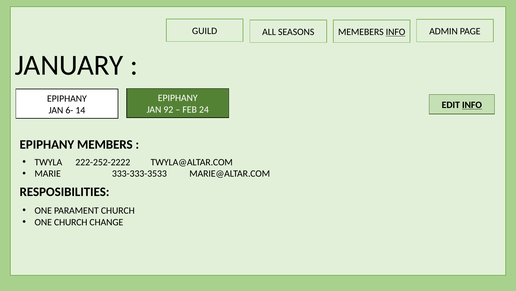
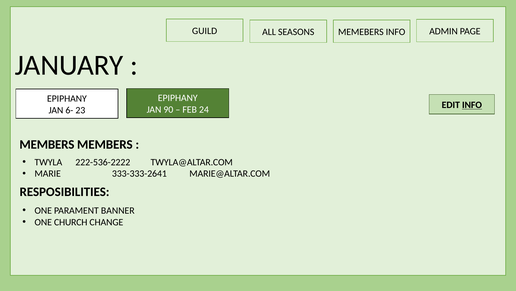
INFO underline: present -> none (396, 32)
92: 92 -> 90 (168, 109)
14: 14 -> 23 (80, 110)
EPIPHANY: EPIPHANY -> MEMBERS (47, 144)
222-252-2222: 222-252-2222 -> 222-536-2222 (103, 162)
333-333-3533: 333-333-3533 -> 333-333-2641 (139, 173)
PARAMENT CHURCH: CHURCH -> BANNER (118, 210)
